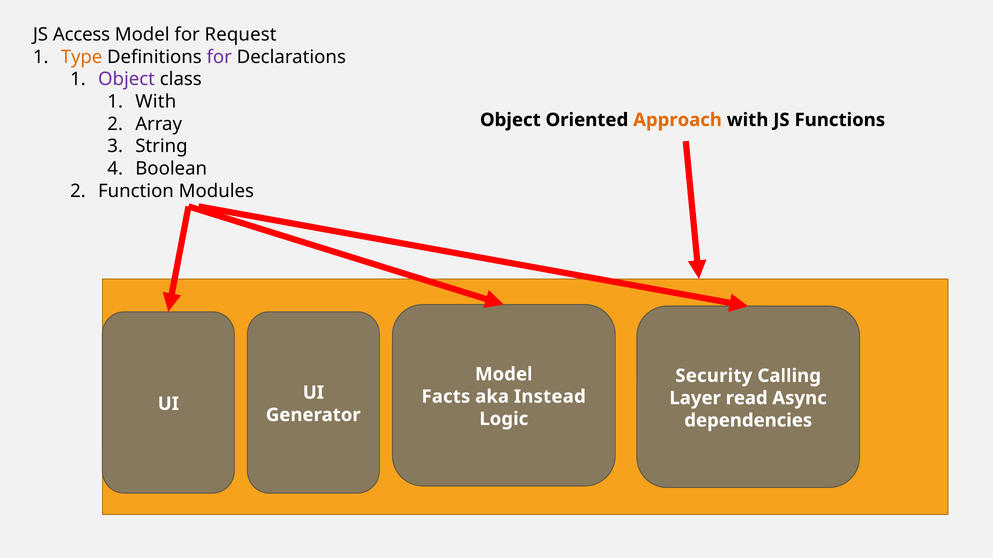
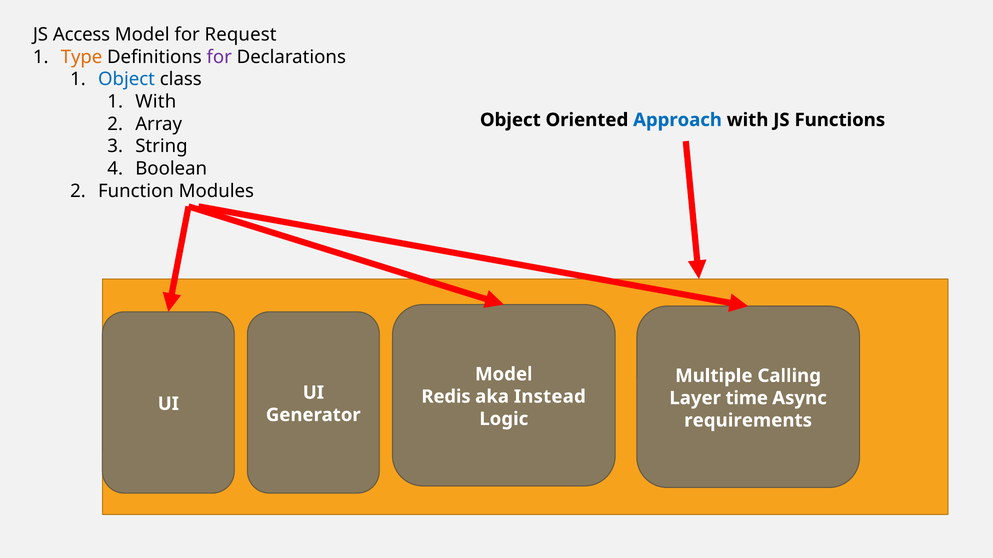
Object colour: purple -> blue (127, 79)
Approach colour: orange -> blue (678, 120)
Security: Security -> Multiple (714, 376)
Facts: Facts -> Redis (446, 397)
read: read -> time (747, 398)
dependencies: dependencies -> requirements (748, 421)
